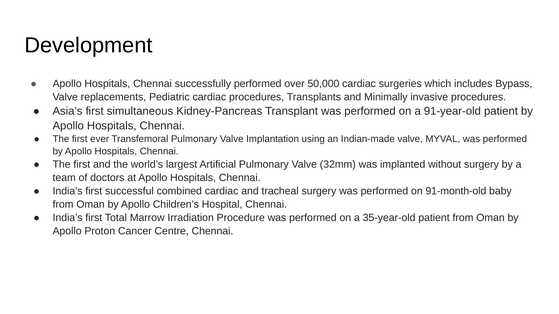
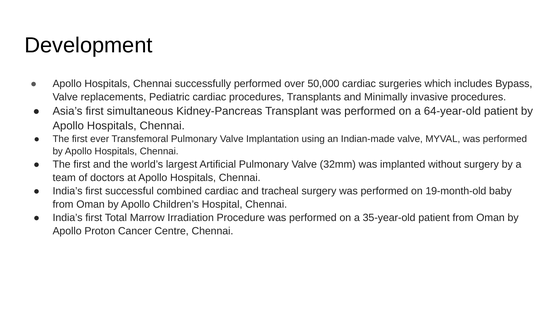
91-year-old: 91-year-old -> 64-year-old (452, 111)
91-month-old: 91-month-old -> 19-month-old (456, 191)
